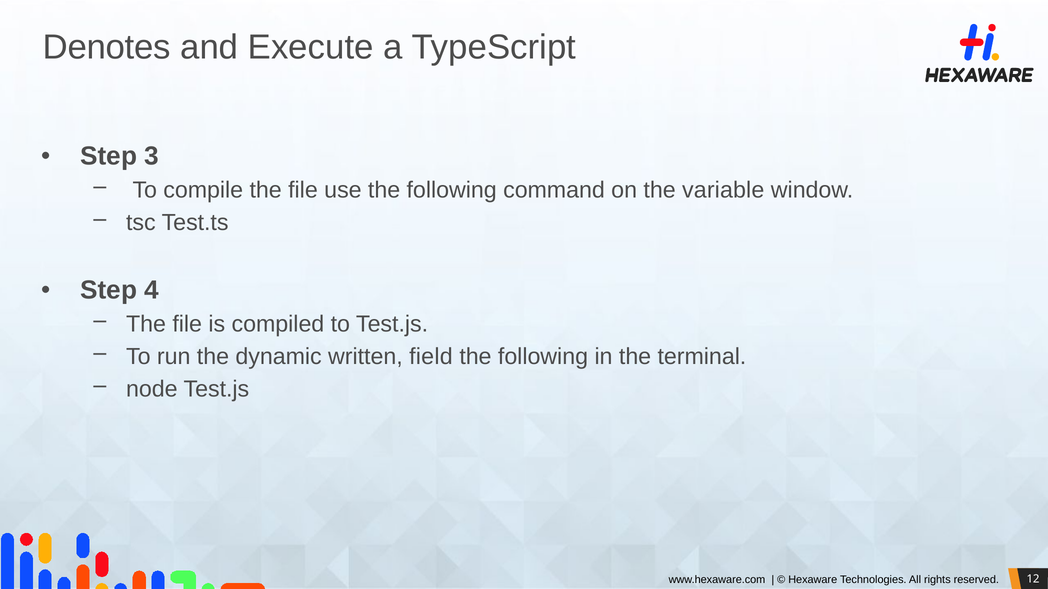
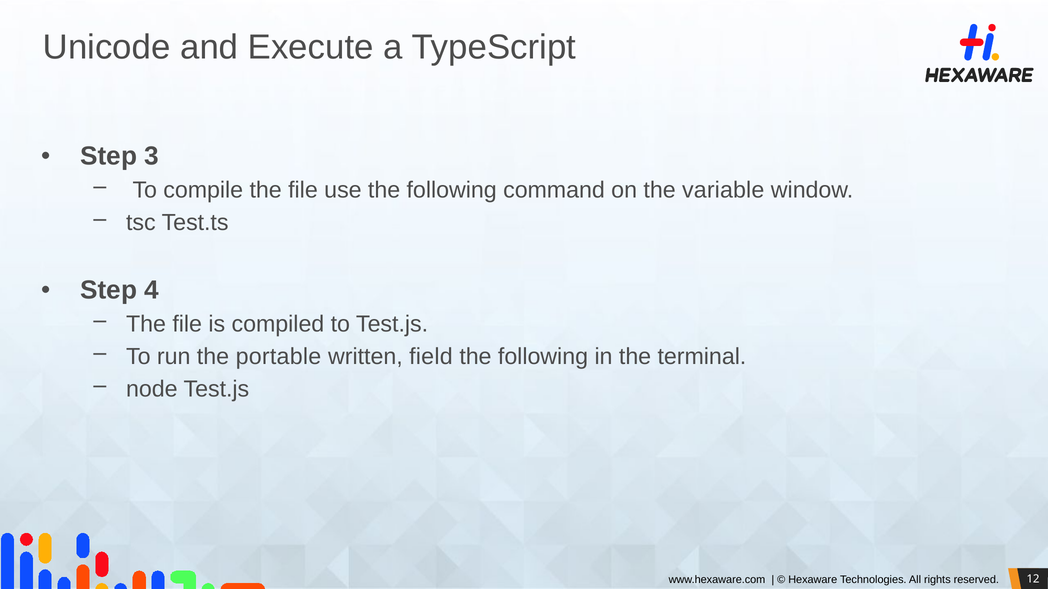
Denotes: Denotes -> Unicode (107, 47)
dynamic: dynamic -> portable (278, 357)
